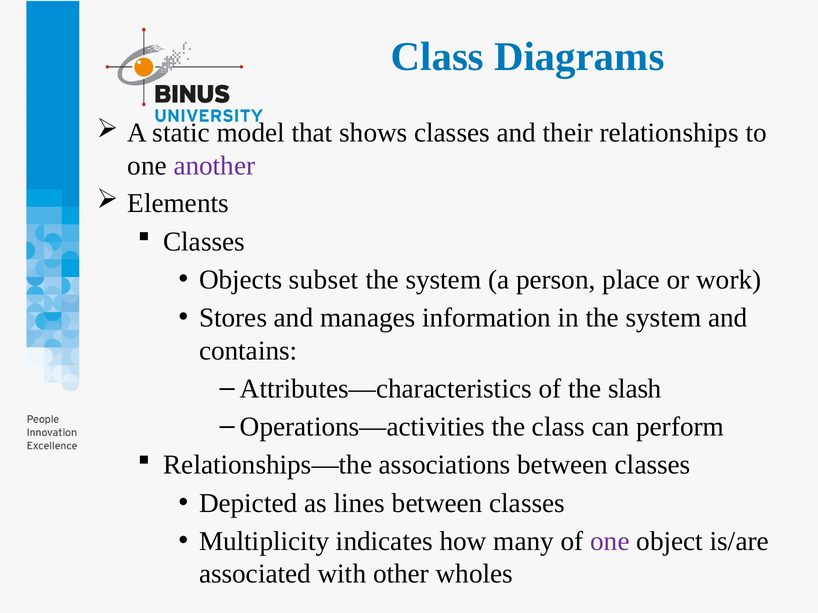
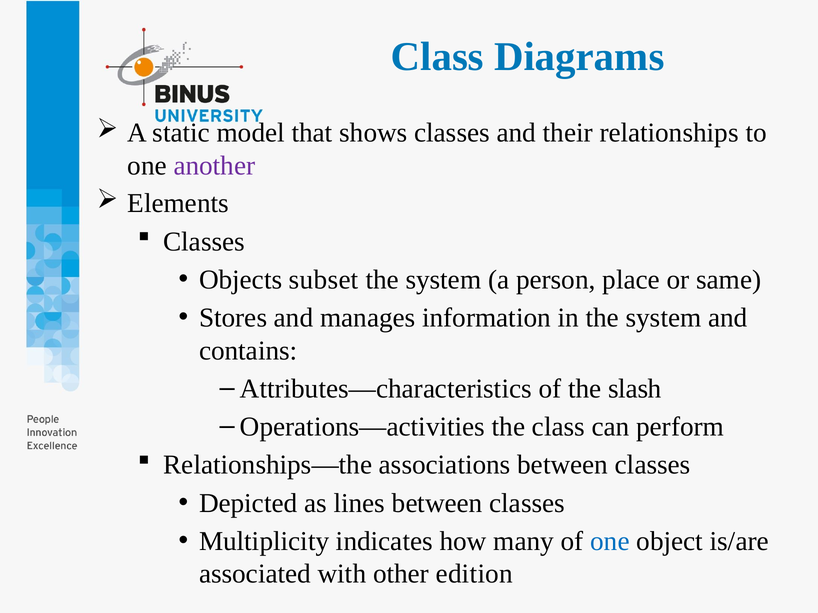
work: work -> same (729, 280)
one colour: purple -> blue (610, 542)
wholes: wholes -> edition (474, 574)
